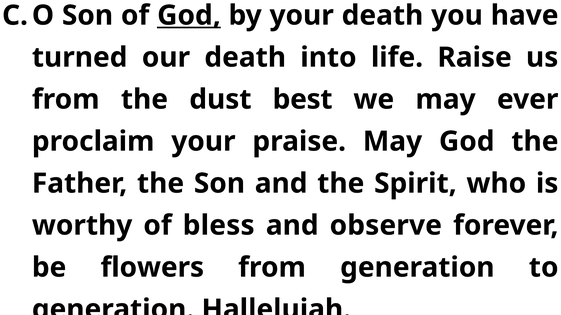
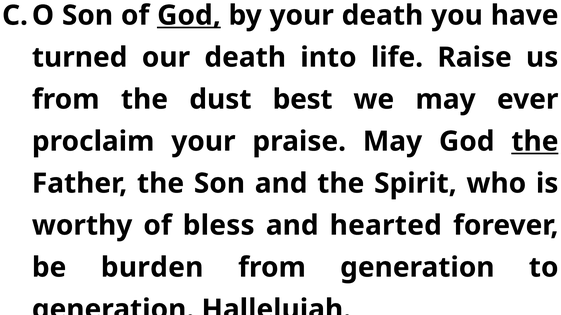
the underline: none -> present (535, 142)
observe: observe -> hearted (386, 226)
flowers: flowers -> burden (152, 268)
